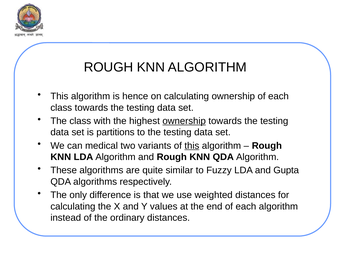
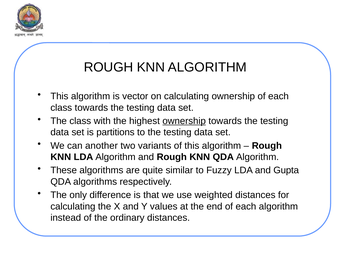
hence: hence -> vector (135, 96)
medical: medical -> another (101, 146)
this underline: present -> none (192, 146)
